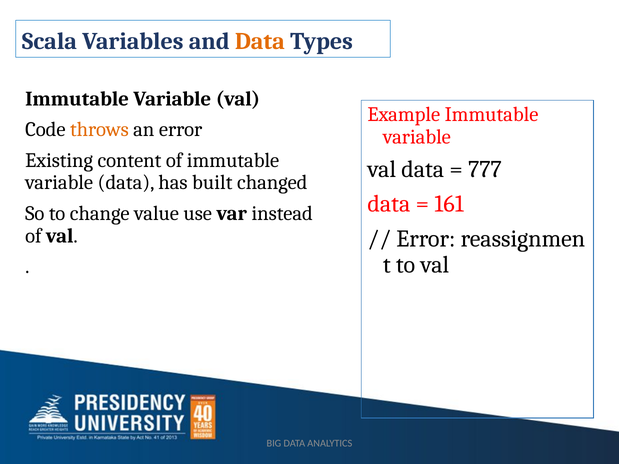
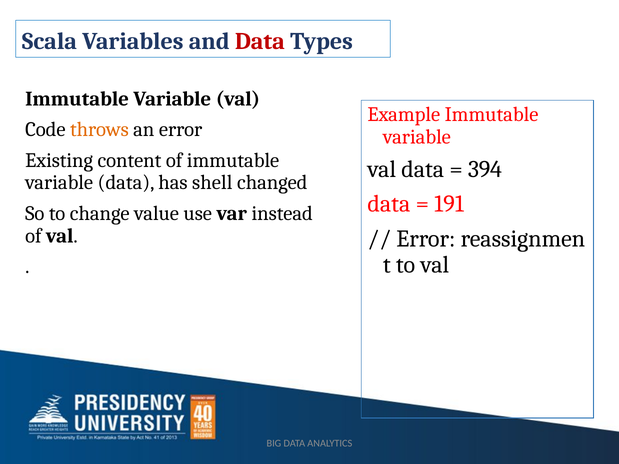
Data colour: orange -> red (260, 41)
777: 777 -> 394 (485, 170)
built: built -> shell (212, 183)
161: 161 -> 191 (449, 204)
